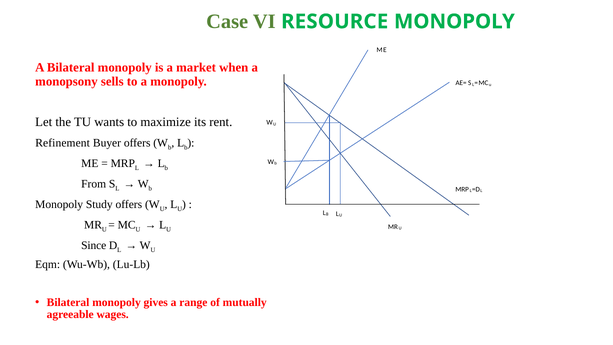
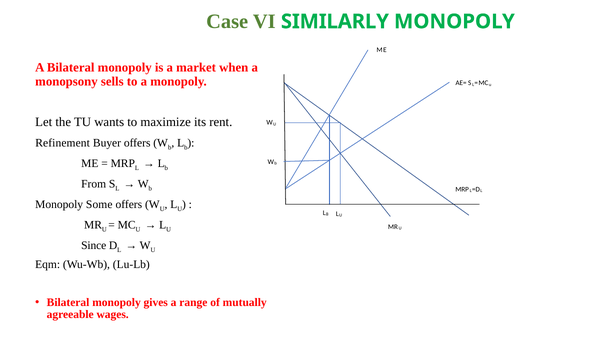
RESOURCE: RESOURCE -> SIMILARLY (335, 21)
Study: Study -> Some (99, 204)
